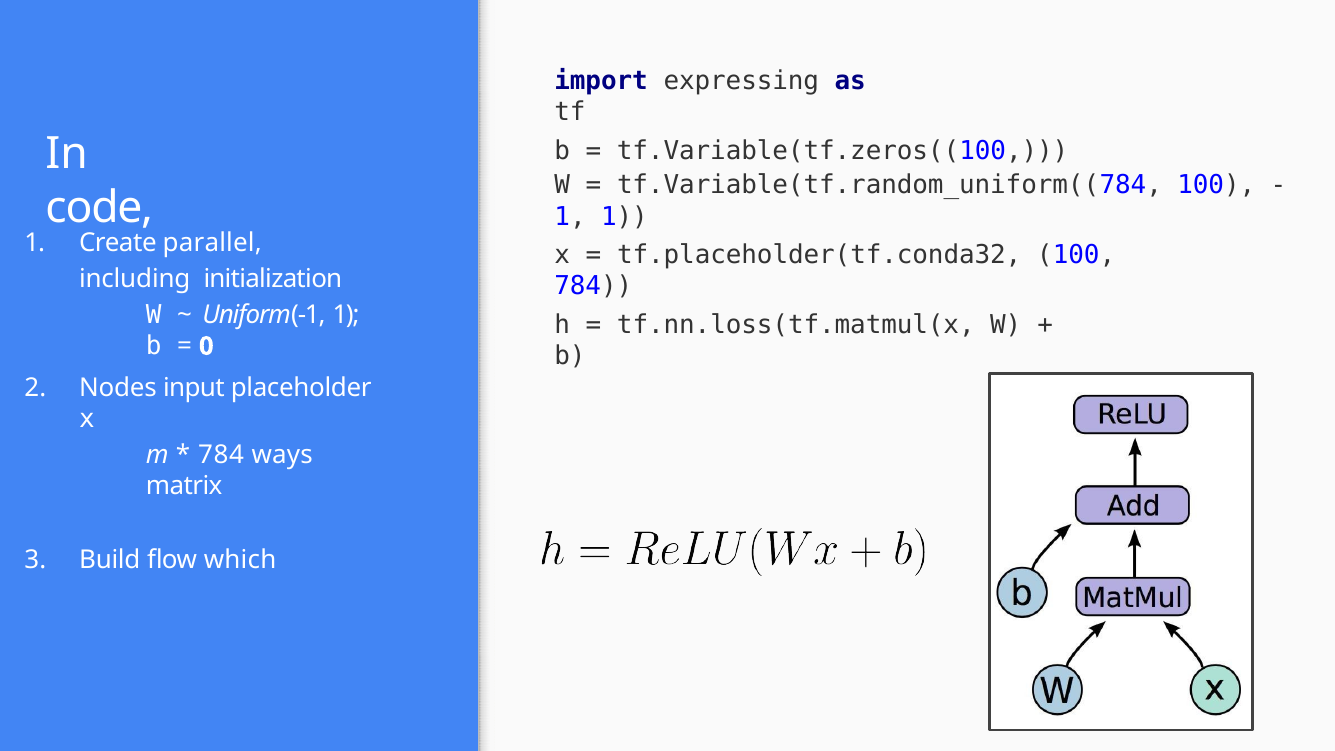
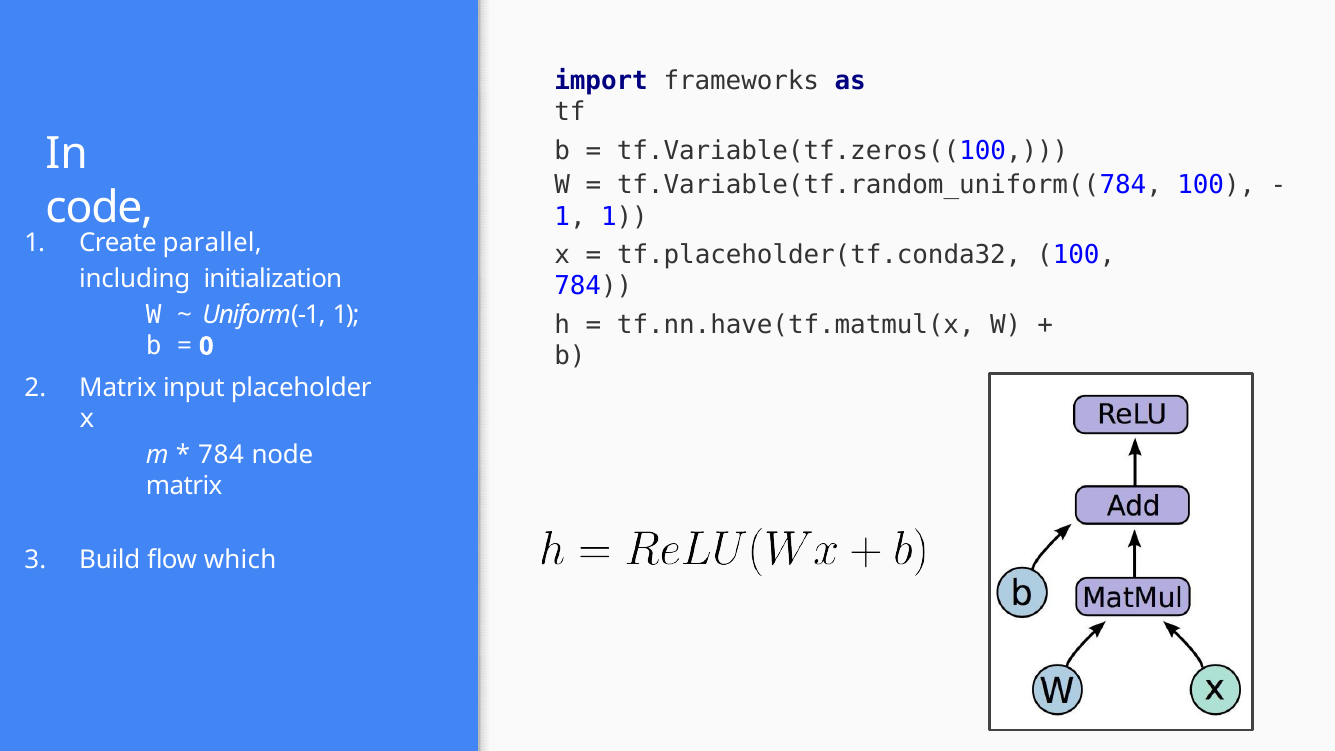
expressing: expressing -> frameworks (741, 81)
tf.nn.loss(tf.matmul(x: tf.nn.loss(tf.matmul(x -> tf.nn.have(tf.matmul(x (796, 324)
Nodes: Nodes -> Matrix (118, 388)
ways: ways -> node (282, 455)
